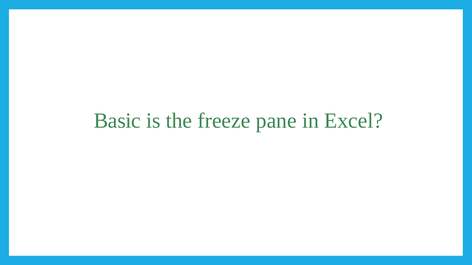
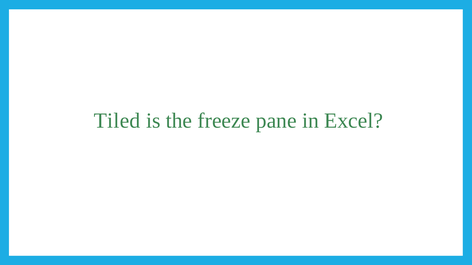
Basic: Basic -> Tiled (117, 121)
